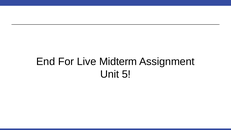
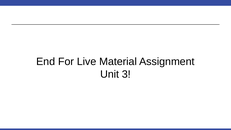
Midterm: Midterm -> Material (118, 62)
5: 5 -> 3 (126, 74)
